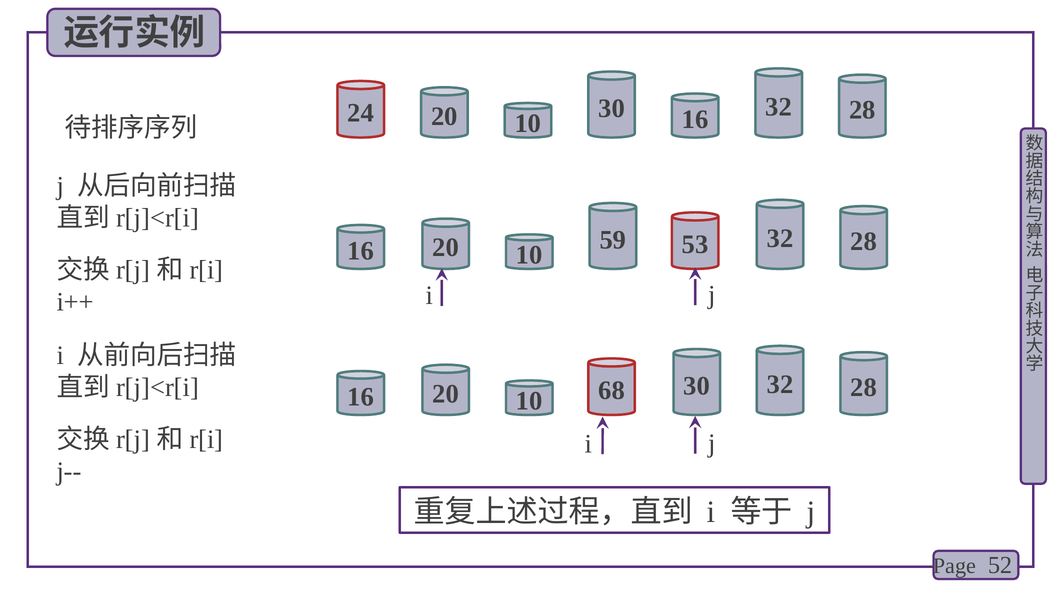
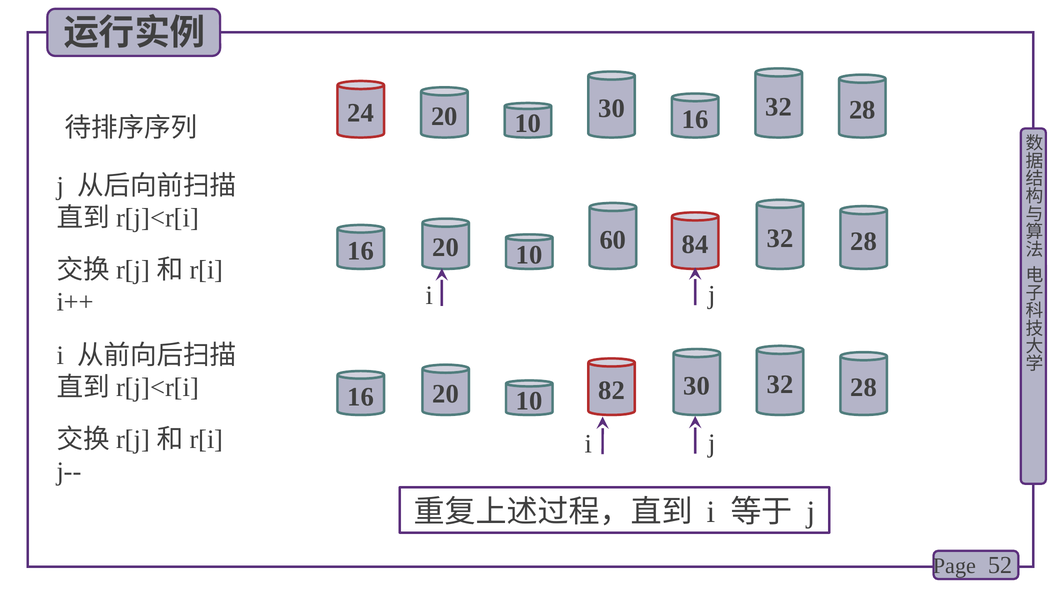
59: 59 -> 60 (613, 240)
53: 53 -> 84 (695, 244)
68: 68 -> 82 (612, 390)
